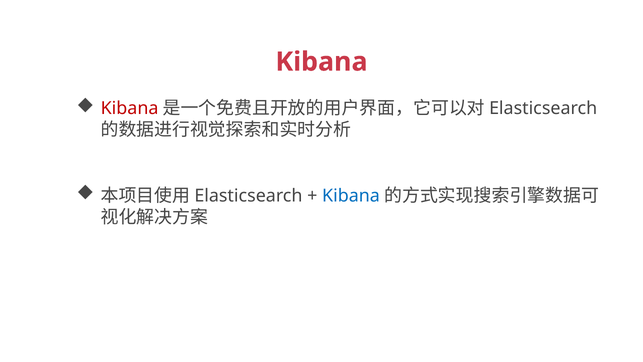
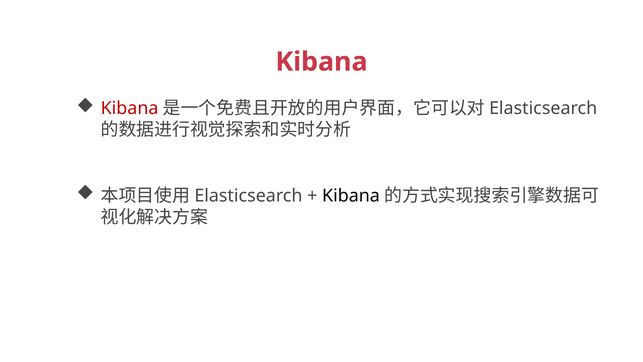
Kibana colour: blue -> black (351, 196)
